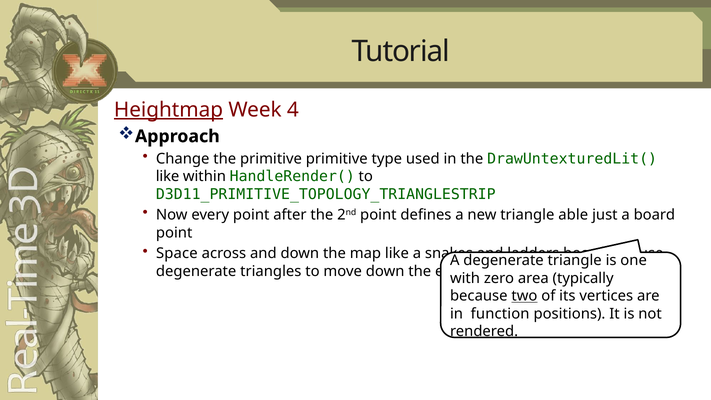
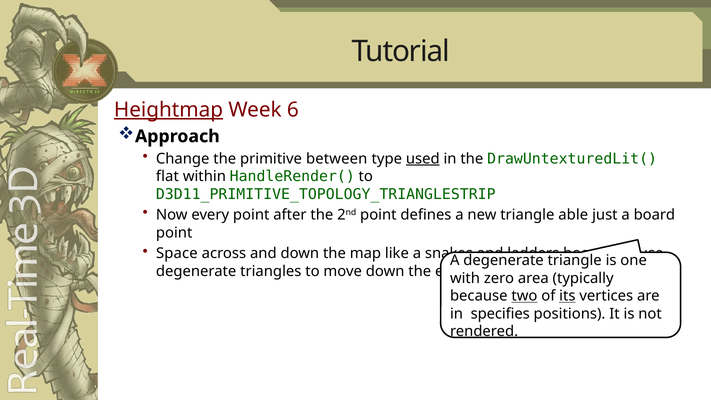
4: 4 -> 6 (293, 110)
primitive primitive: primitive -> between (337, 159)
used underline: none -> present (423, 159)
like: like -> flat (167, 176)
its underline: none -> present (567, 296)
function: function -> specifies (500, 314)
